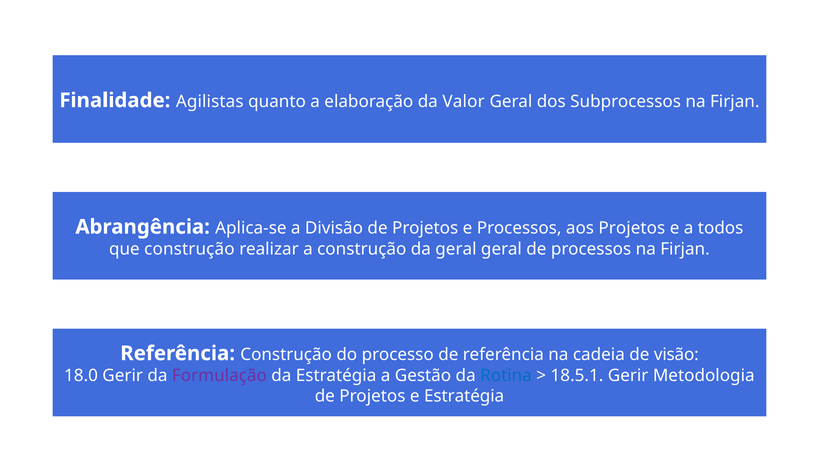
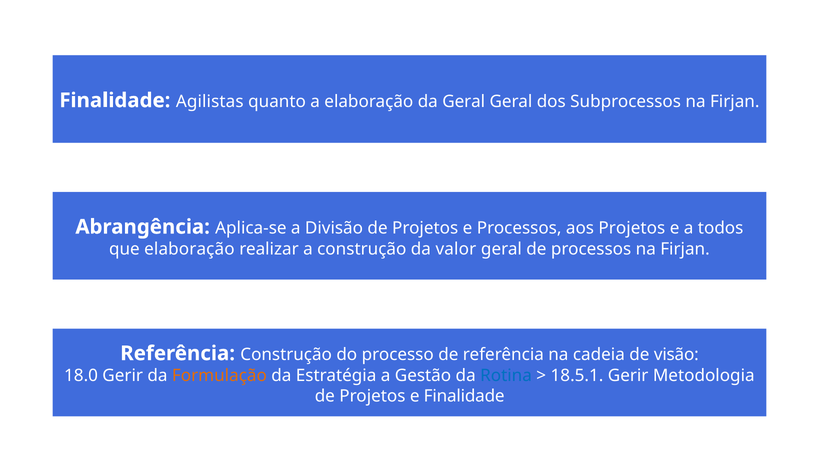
da Valor: Valor -> Geral (464, 102)
que construção: construção -> elaboração (189, 249)
da geral: geral -> valor (456, 249)
Formulação colour: purple -> orange (219, 375)
e Estratégia: Estratégia -> Finalidade (464, 396)
